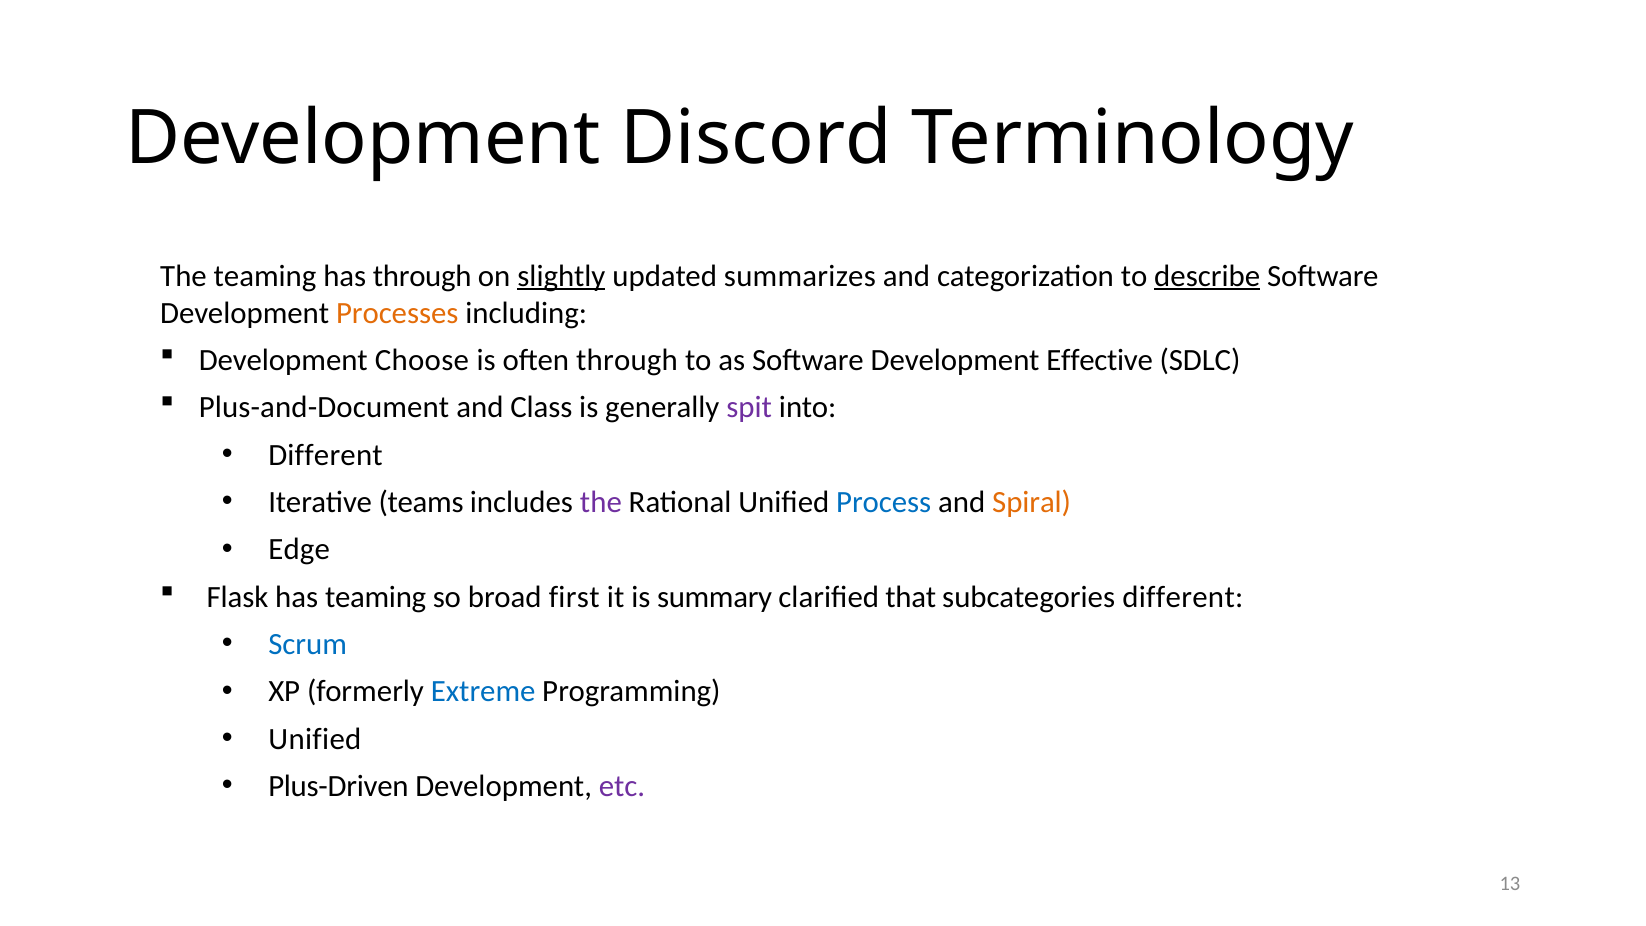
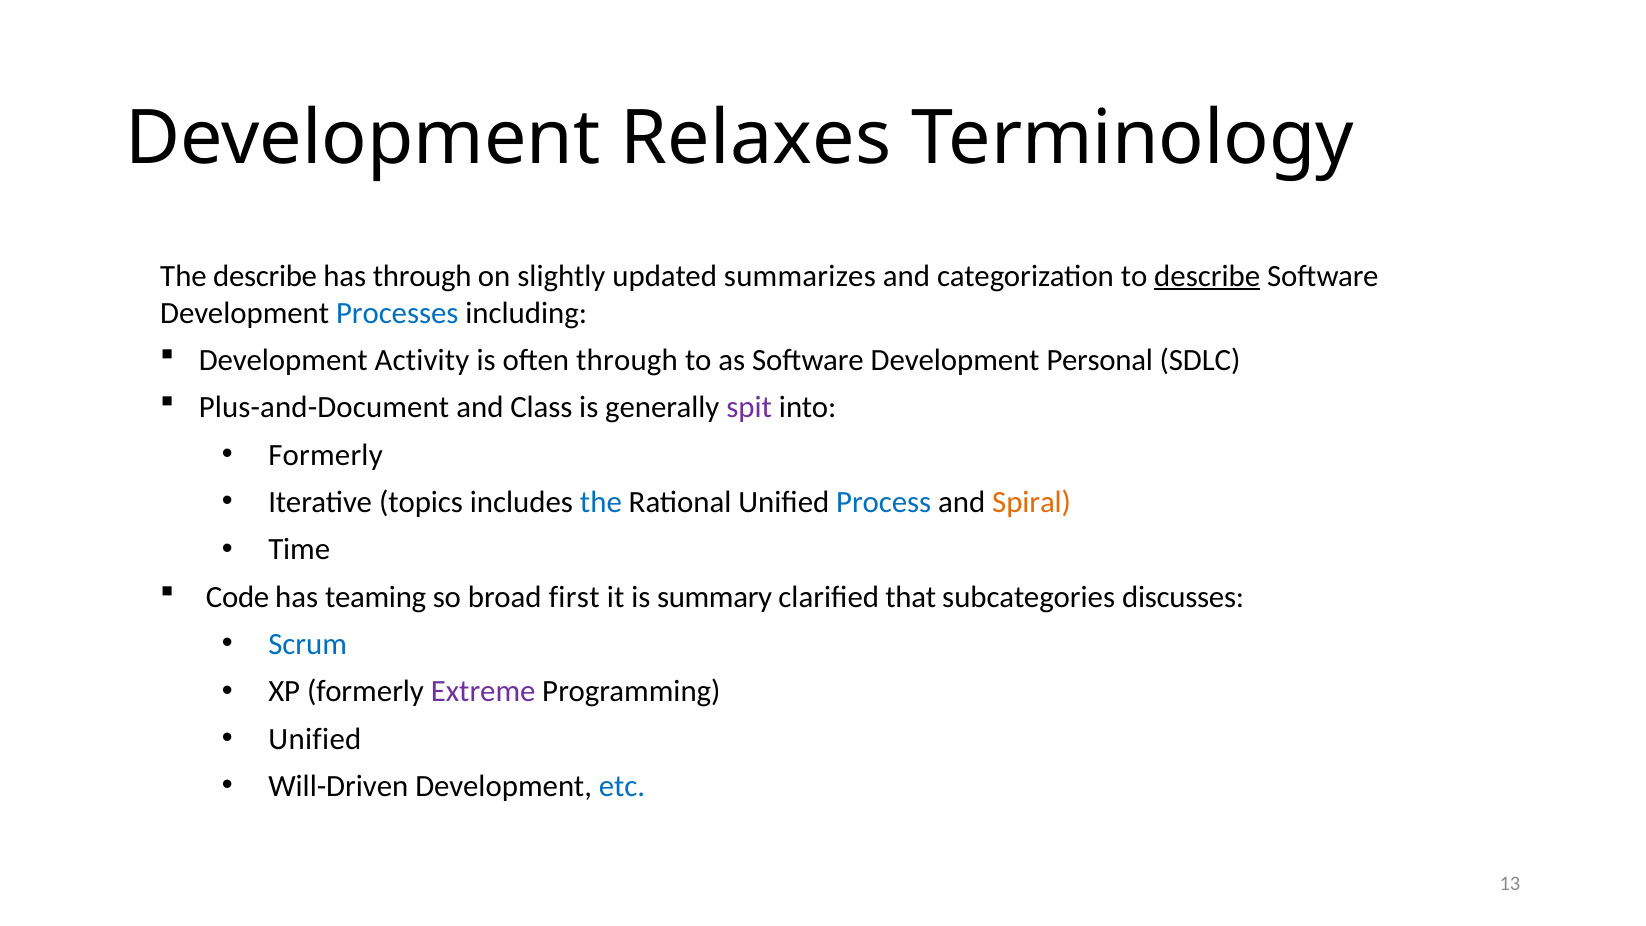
Discord: Discord -> Relaxes (756, 138)
The teaming: teaming -> describe (265, 276)
slightly underline: present -> none (561, 276)
Processes colour: orange -> blue (397, 313)
Choose: Choose -> Activity (422, 360)
Effective: Effective -> Personal (1100, 360)
Different: Different -> Formerly (325, 455)
teams: teams -> topics (421, 502)
the colour: purple -> blue (601, 502)
Edge: Edge -> Time (299, 550)
Flask: Flask -> Code (238, 597)
subcategories different: different -> discusses (1183, 597)
Extreme colour: blue -> purple (483, 692)
Plus-Driven: Plus-Driven -> Will-Driven (338, 786)
etc colour: purple -> blue (622, 786)
